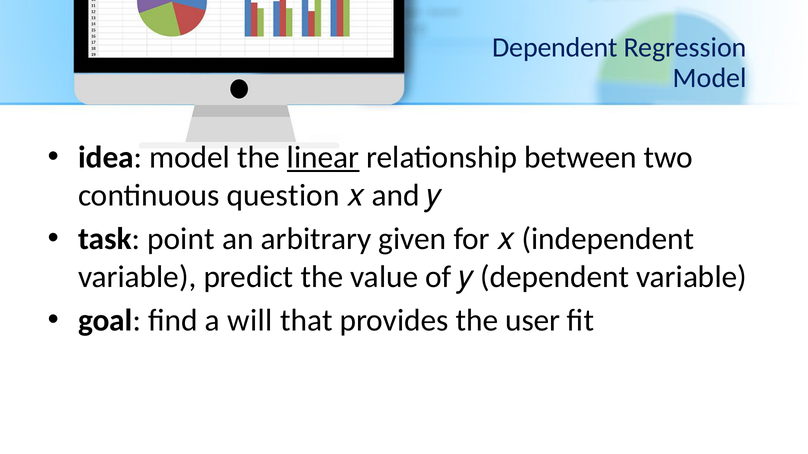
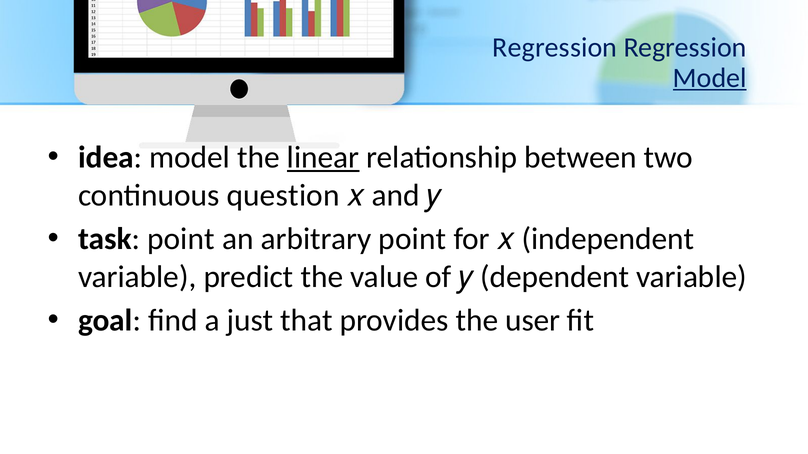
Dependent: Dependent -> Regression (555, 48)
Model underline: none -> present (710, 78)
arbitrary given: given -> point (412, 239)
will: will -> just (250, 321)
